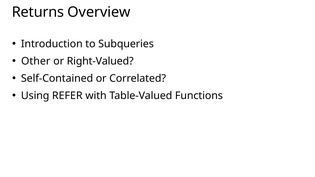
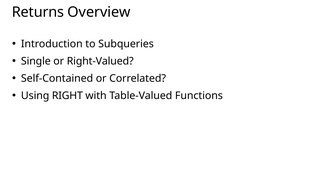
Other: Other -> Single (36, 61)
REFER: REFER -> RIGHT (67, 96)
